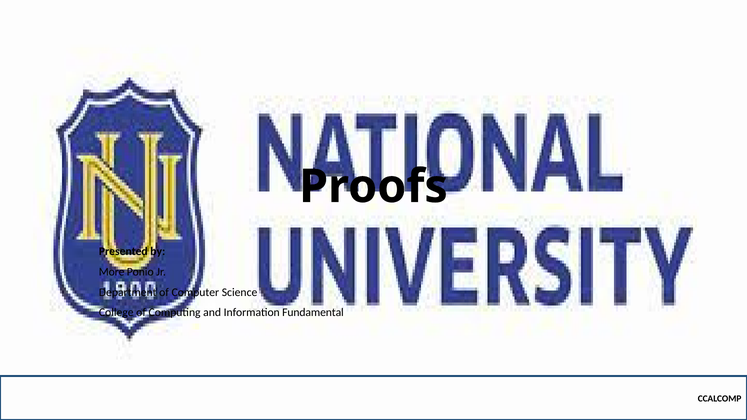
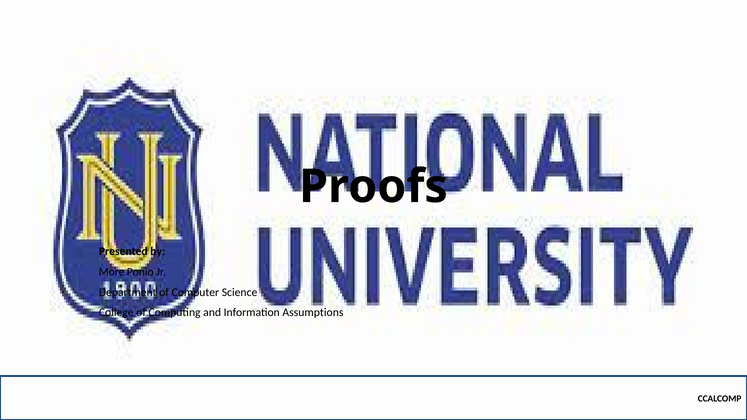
Fundamental: Fundamental -> Assumptions (313, 313)
